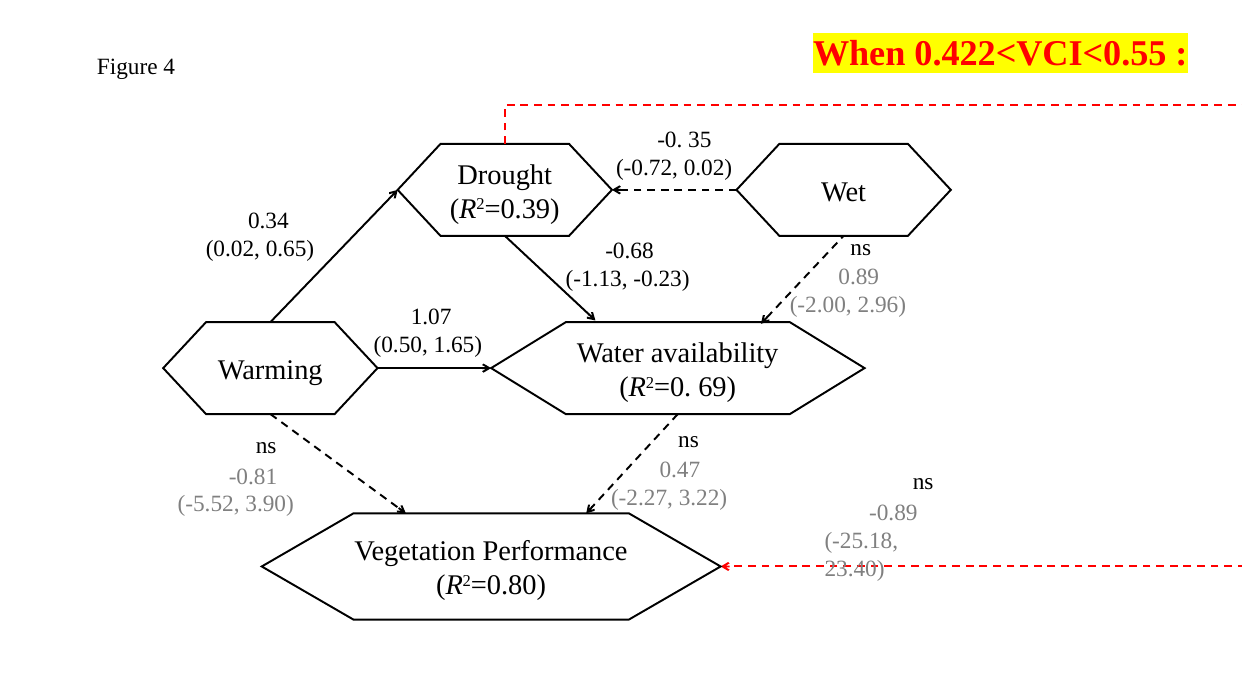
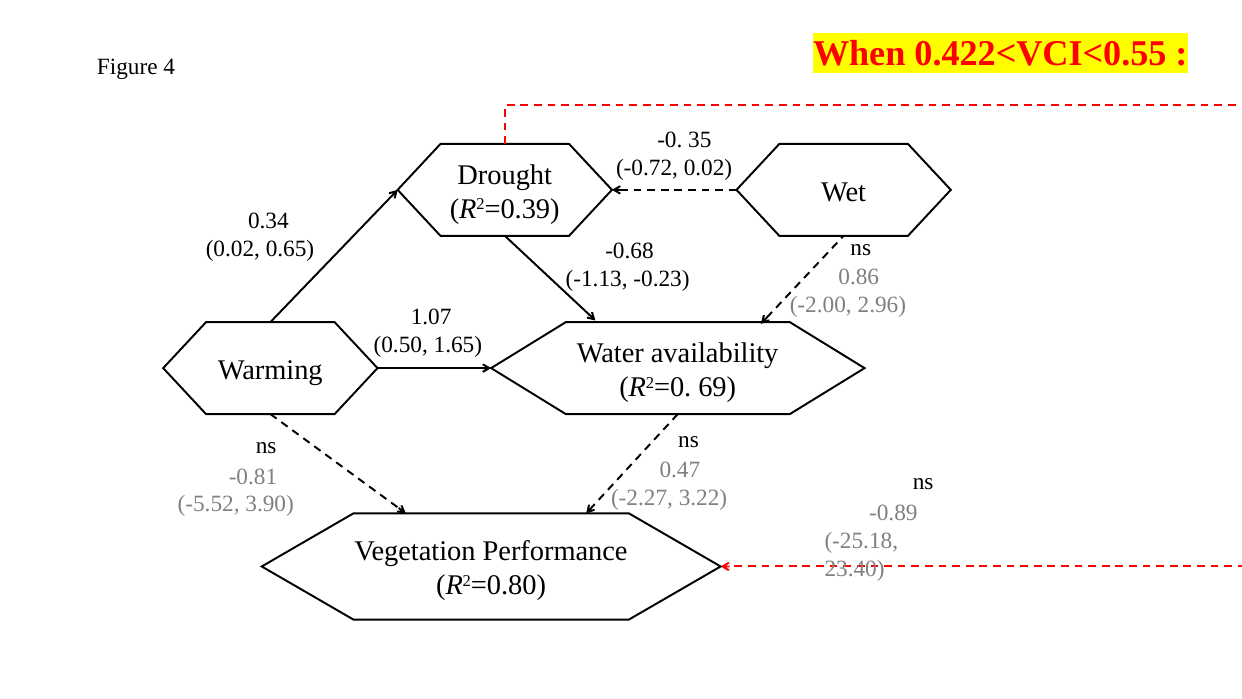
0.89: 0.89 -> 0.86 (859, 277)
